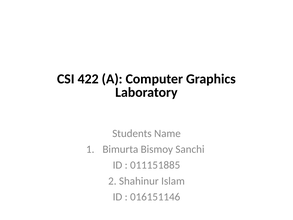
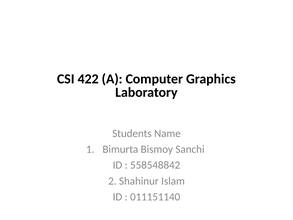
011151885: 011151885 -> 558548842 (155, 165)
016151146: 016151146 -> 011151140 (155, 197)
